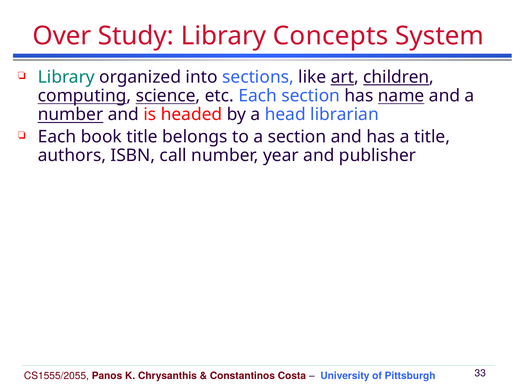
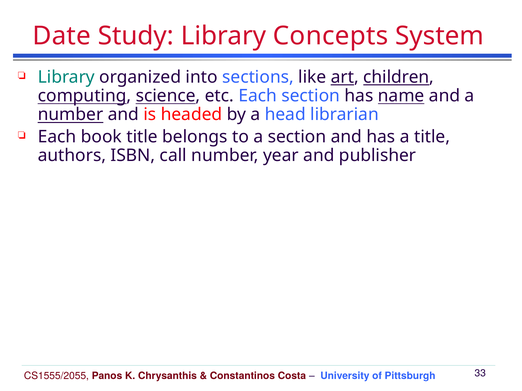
Over: Over -> Date (62, 36)
